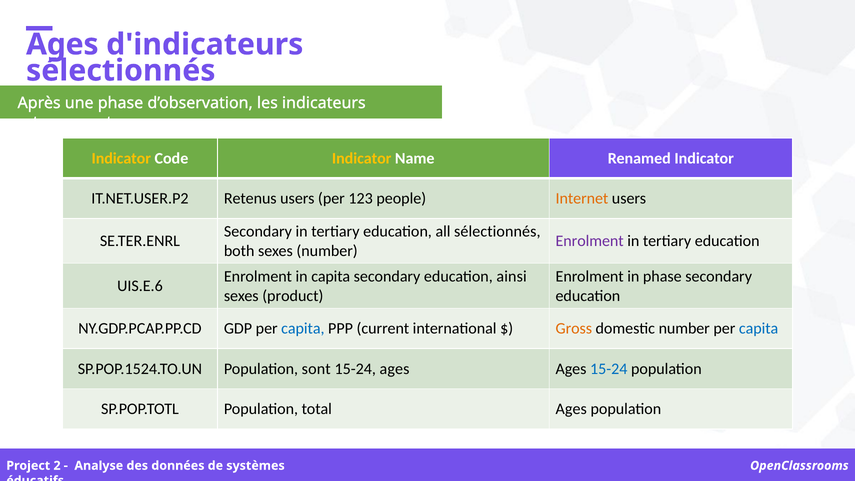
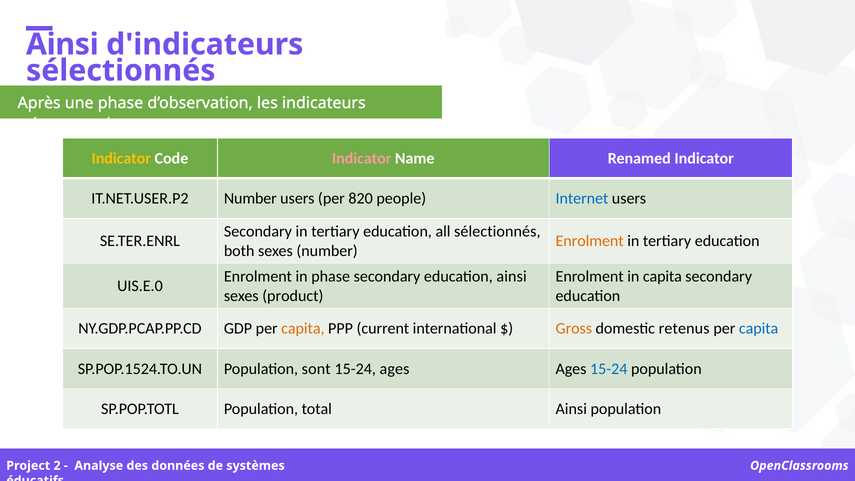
Ages: Ages -> Ainsi (62, 44)
Indicator colour: yellow -> pink (362, 158)
IT.NET.USER.P2 Retenus: Retenus -> Number (250, 198)
123: 123 -> 820 (361, 198)
Internet colour: orange -> blue (582, 198)
Enrolment colour: purple -> orange (590, 241)
in capita: capita -> phase (331, 276)
in phase: phase -> capita (662, 276)
UIS.E.6: UIS.E.6 -> UIS.E.0 (140, 286)
capita colour: blue -> orange (303, 329)
domestic number: number -> retenus (684, 329)
total Ages: Ages -> Ainsi (571, 409)
